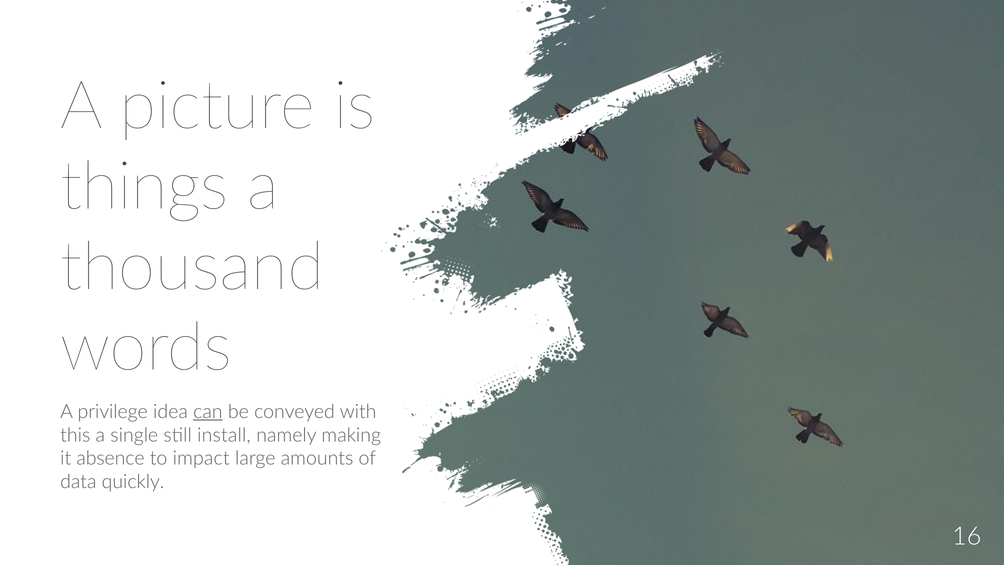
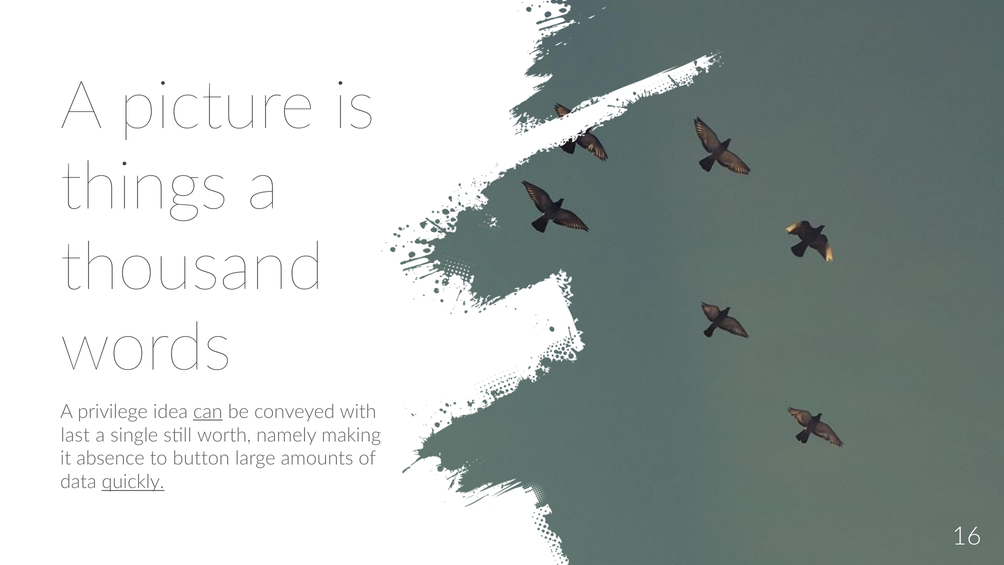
this: this -> last (75, 435)
install: install -> worth (224, 435)
impact: impact -> button (201, 458)
quickly underline: none -> present (133, 482)
